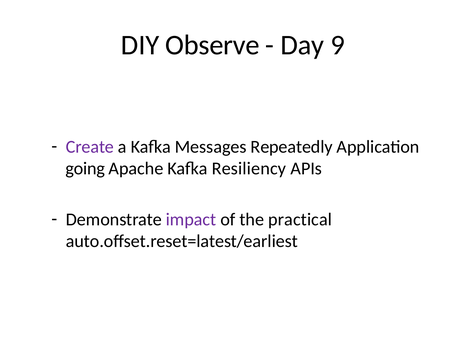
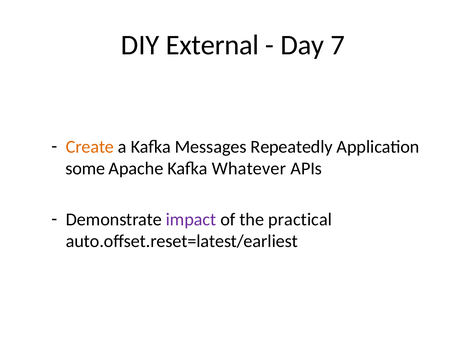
Observe: Observe -> External (212, 45)
9: 9 -> 7 (338, 45)
Create colour: purple -> orange (90, 147)
going: going -> some (85, 168)
Resiliency: Resiliency -> Whatever (249, 168)
